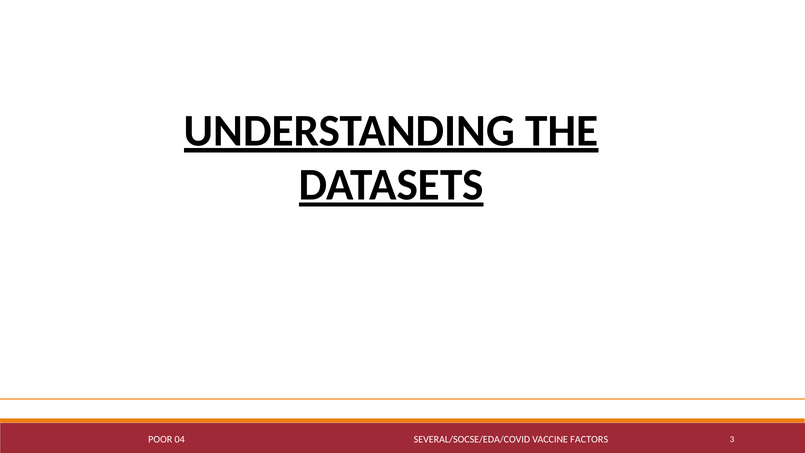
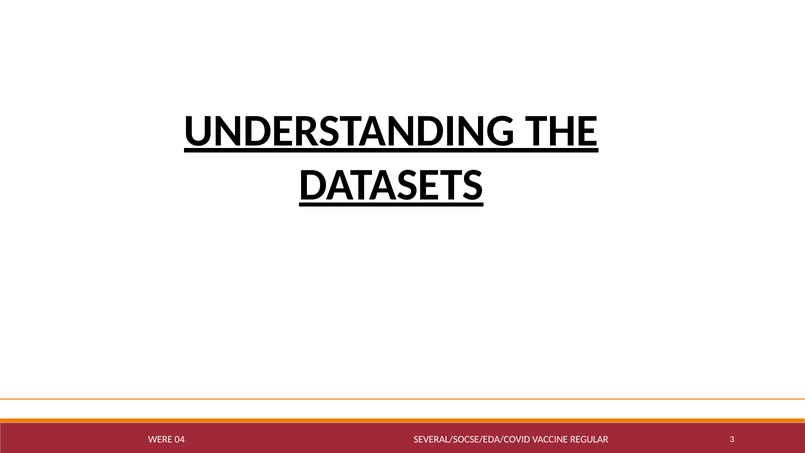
POOR: POOR -> WERE (160, 439)
FACTORS: FACTORS -> REGULAR (589, 439)
